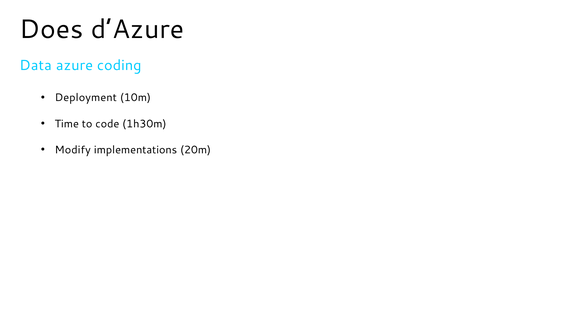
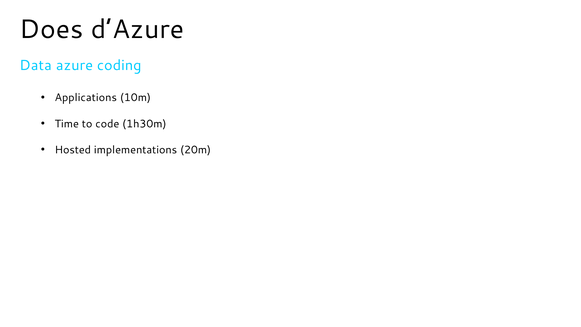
Deployment: Deployment -> Applications (86, 98)
Modify: Modify -> Hosted (73, 150)
